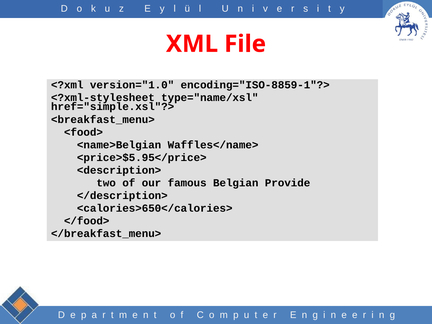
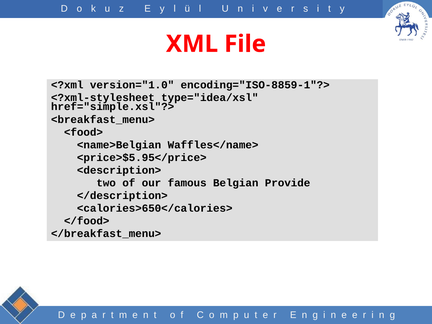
type="name/xsl: type="name/xsl -> type="idea/xsl (210, 98)
